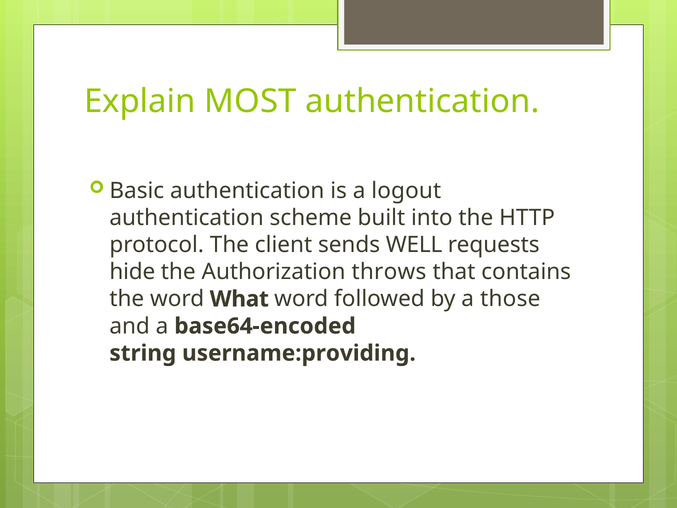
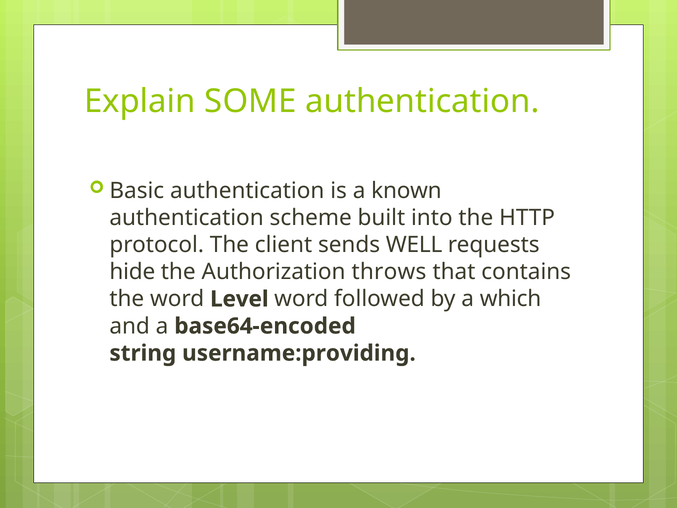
MOST: MOST -> SOME (250, 102)
logout: logout -> known (406, 191)
What: What -> Level (239, 299)
those: those -> which (511, 299)
